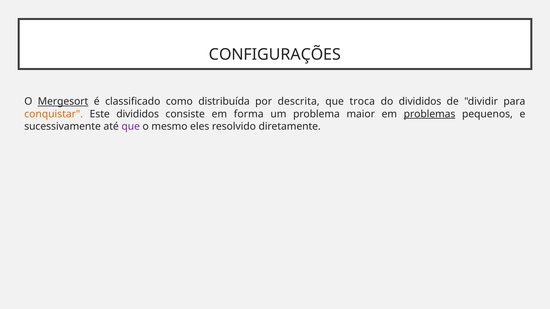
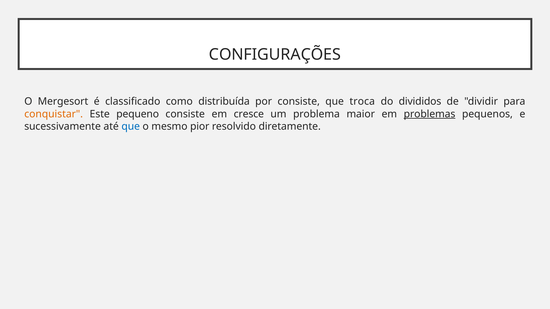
Mergesort underline: present -> none (63, 102)
por descrita: descrita -> consiste (299, 102)
Este divididos: divididos -> pequeno (138, 114)
forma: forma -> cresce (249, 114)
que colour: purple -> blue (131, 126)
eles: eles -> pior (200, 126)
